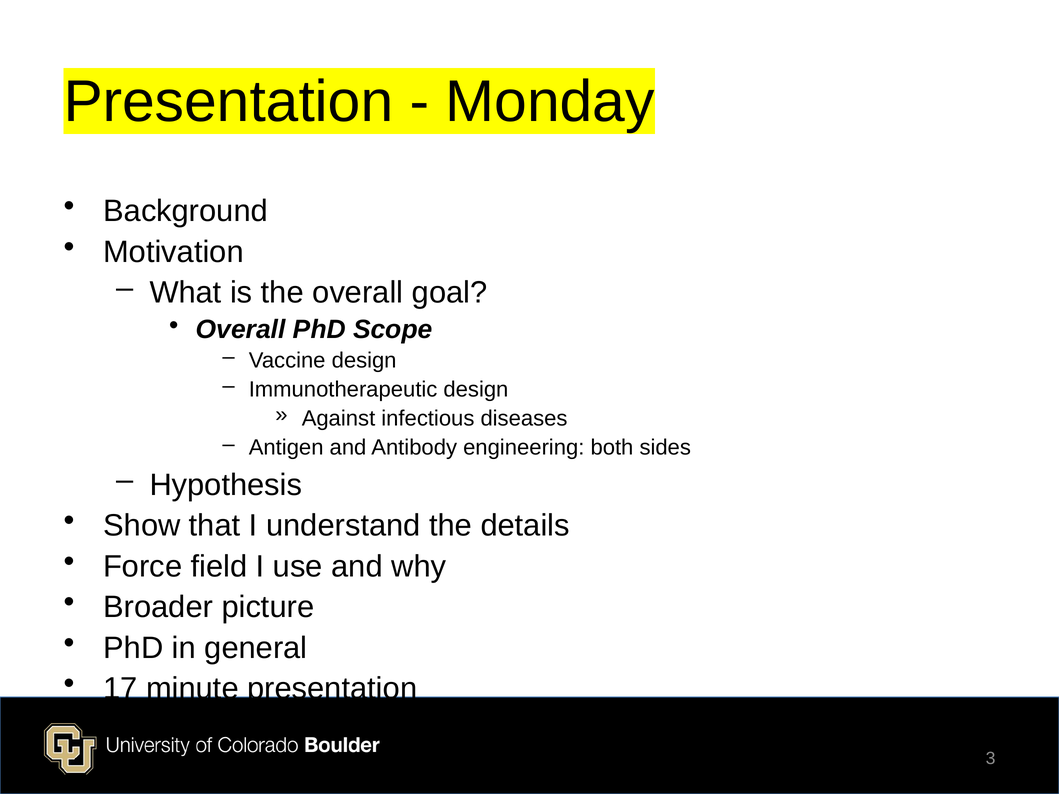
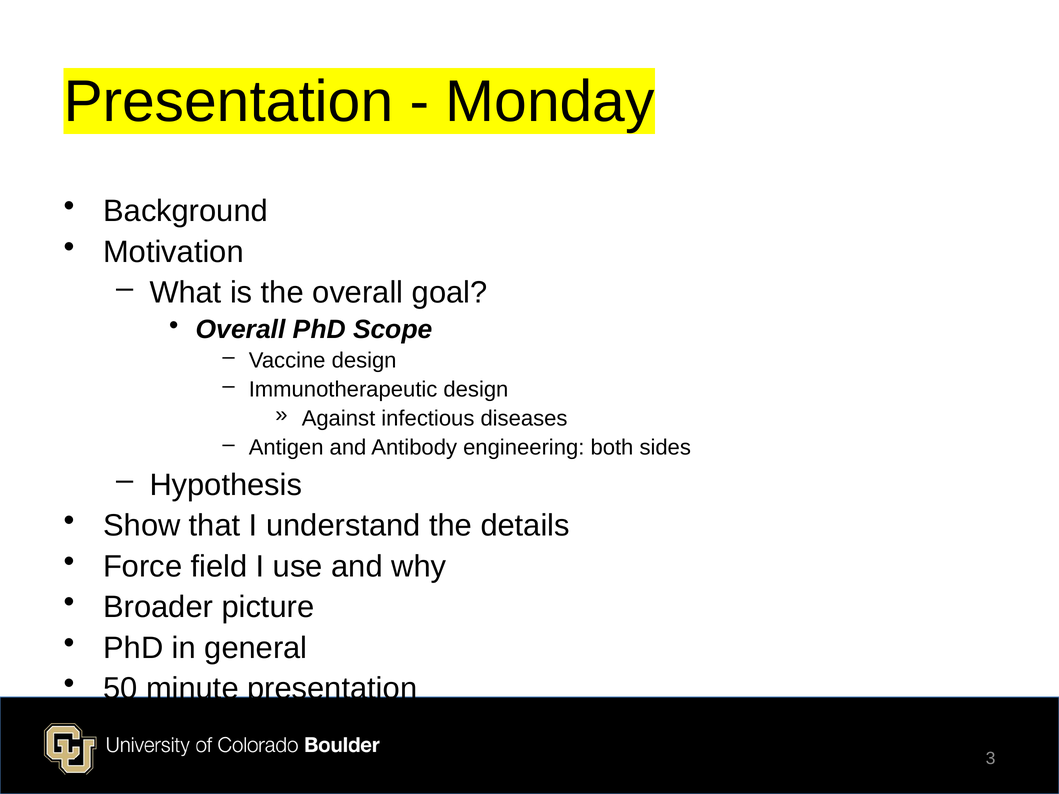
17: 17 -> 50 (120, 689)
